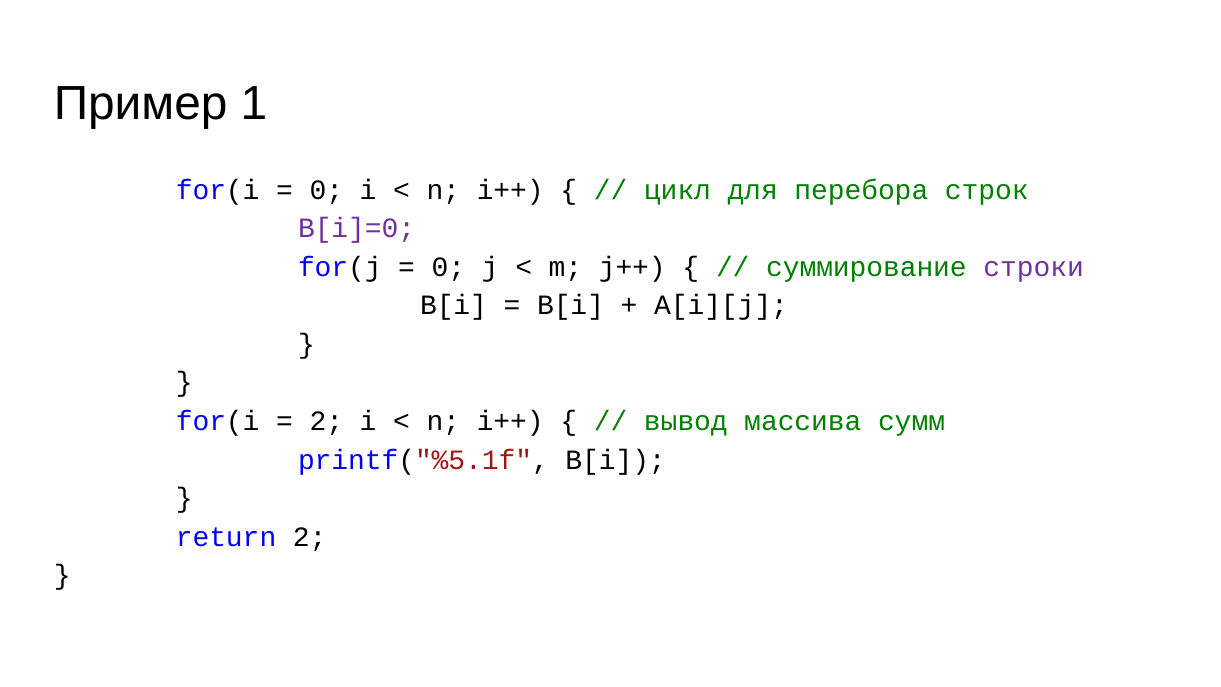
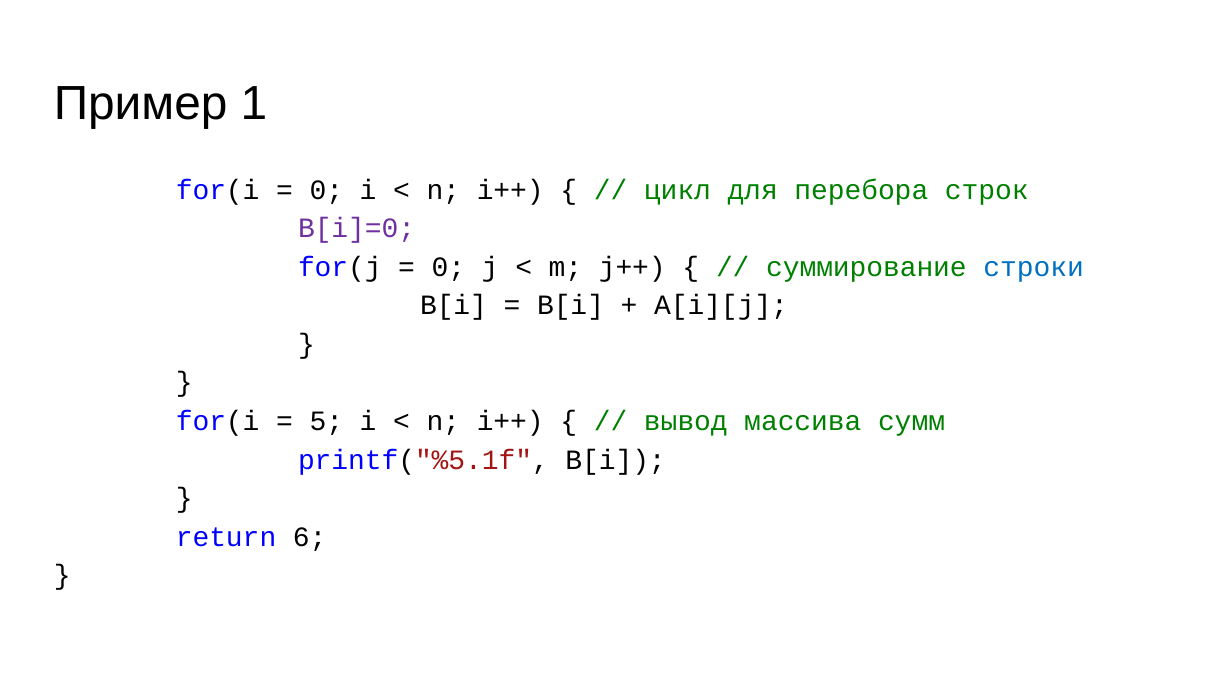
строки colour: purple -> blue (1034, 267)
2: 2 -> 5 (326, 421)
return 2: 2 -> 6 (310, 537)
